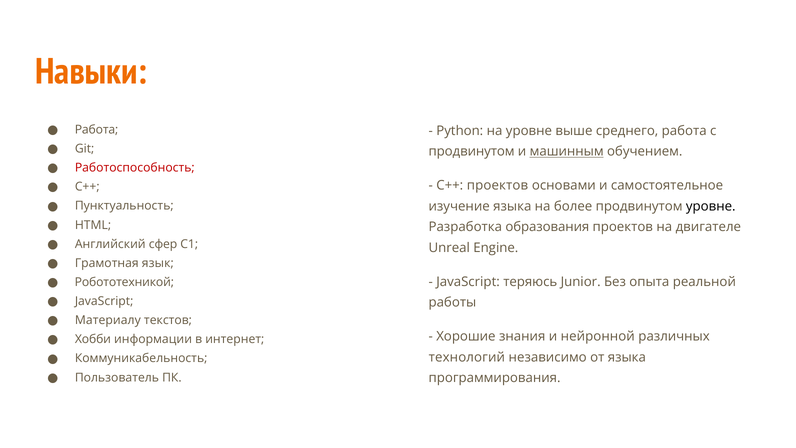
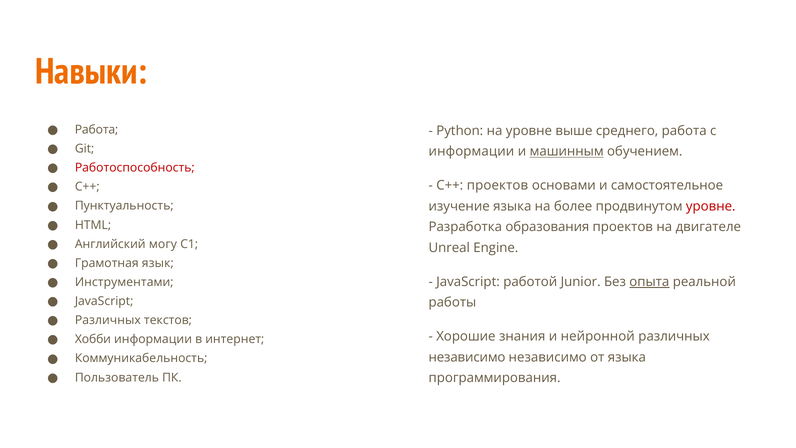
продвинутом: продвинутом -> информации (471, 151)
уровне colour: black -> red (711, 206)
сфер: сфер -> могу (163, 244)
Робототехникой: Робототехникой -> Инструментами (124, 282)
теряюсь: теряюсь -> работой (530, 282)
опыта underline: none -> present (649, 282)
Материалу: Материалу -> Различных (108, 320)
технологий: технологий -> независимо (467, 357)
